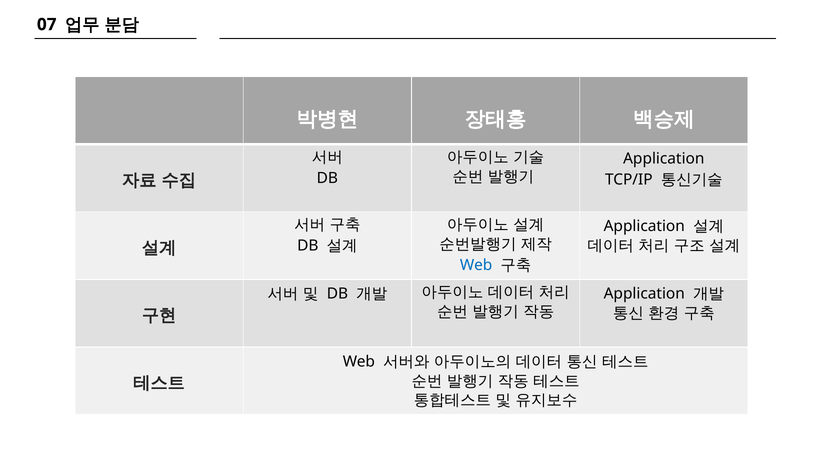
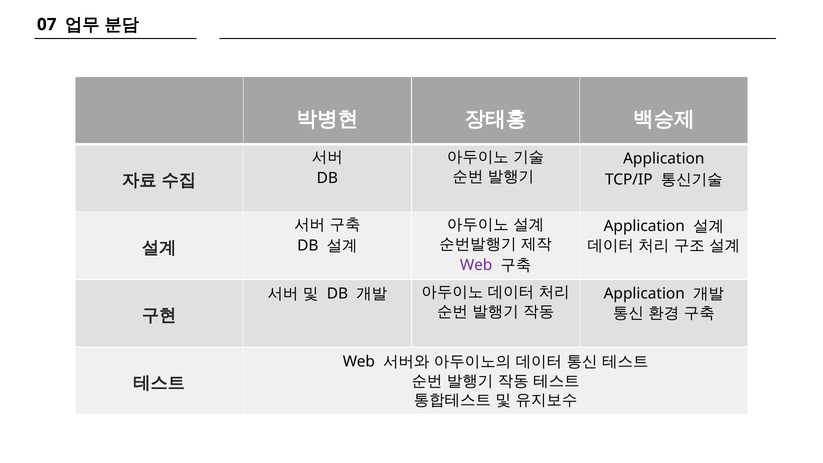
Web colour: blue -> purple (476, 265)
